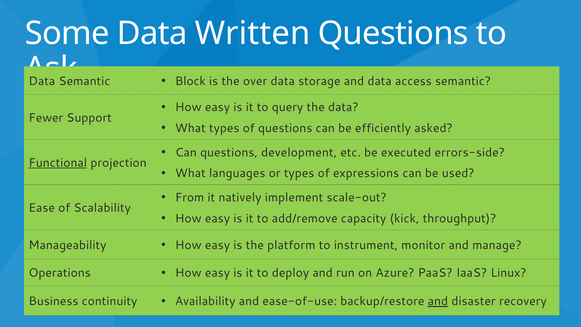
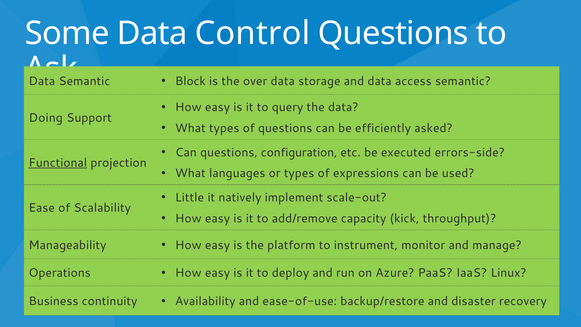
Written: Written -> Control (252, 33)
Fewer: Fewer -> Doing (46, 118)
development: development -> configuration (299, 152)
From: From -> Little (190, 197)
and underline: present -> none (438, 301)
